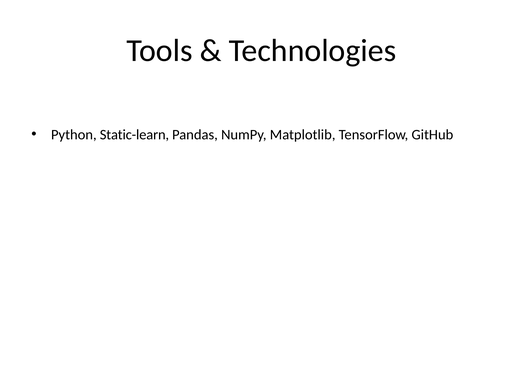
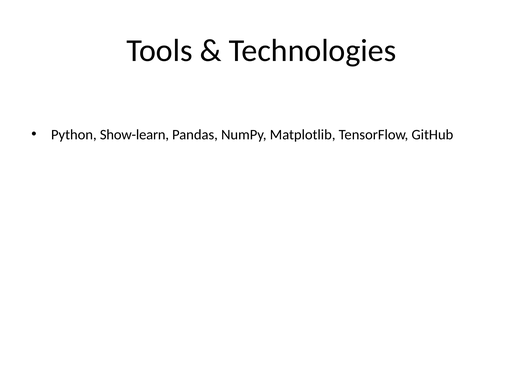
Static-learn: Static-learn -> Show-learn (134, 135)
